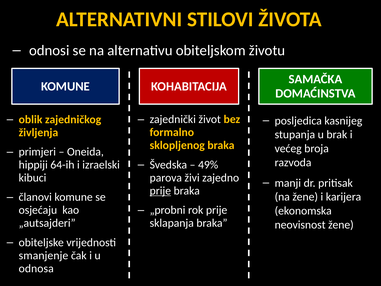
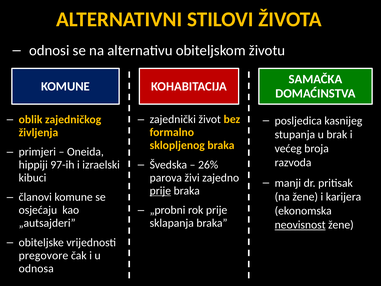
49%: 49% -> 26% (208, 165)
64-ih: 64-ih -> 97-ih (62, 165)
neovisnost underline: none -> present (300, 225)
smanjenje: smanjenje -> pregovore (43, 255)
